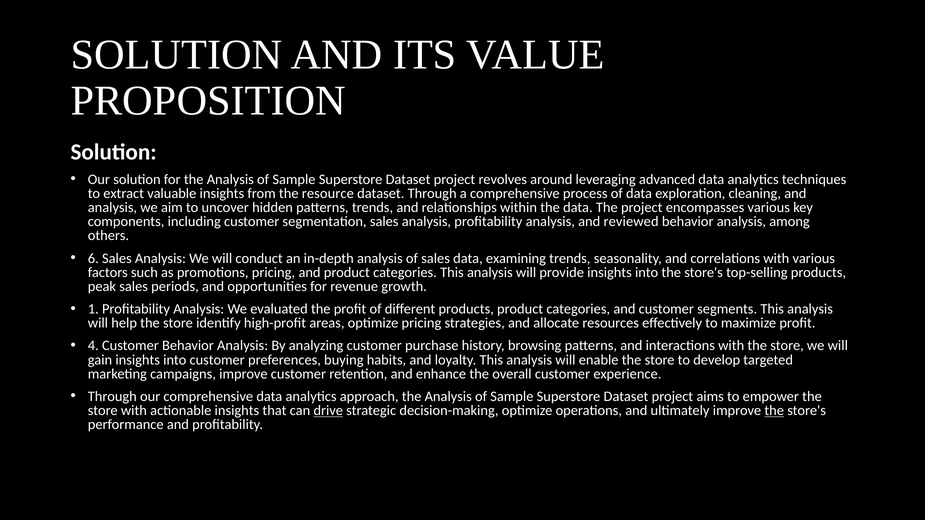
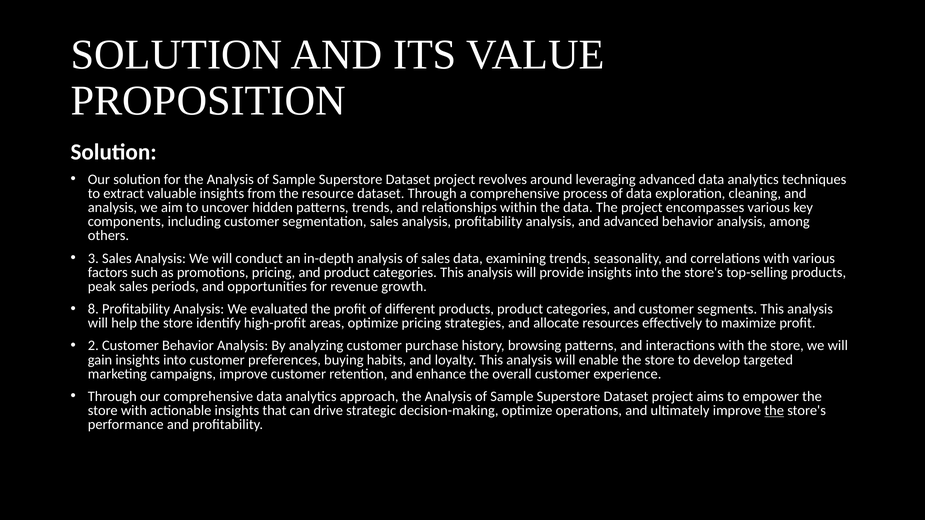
and reviewed: reviewed -> advanced (631, 222)
6: 6 -> 3 (93, 258)
1: 1 -> 8 (93, 309)
4: 4 -> 2 (93, 346)
drive underline: present -> none (328, 411)
